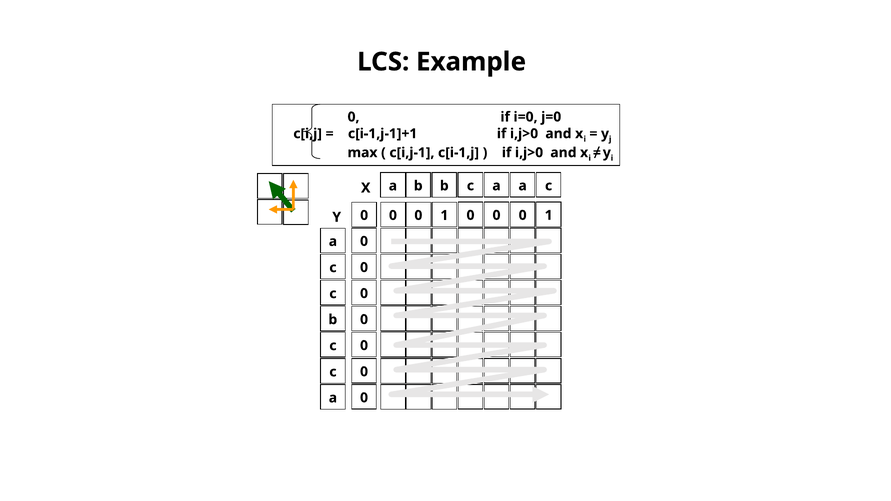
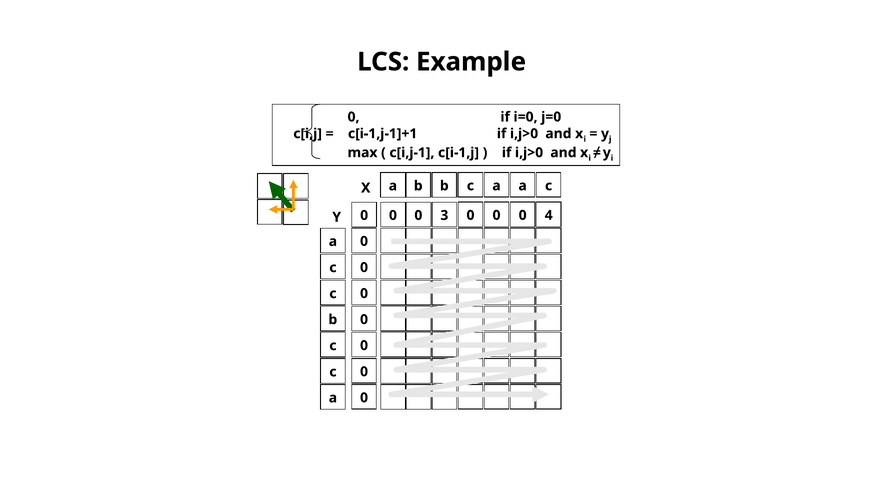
1: 1 -> 3 (444, 215)
1: 1 -> 4 (549, 215)
